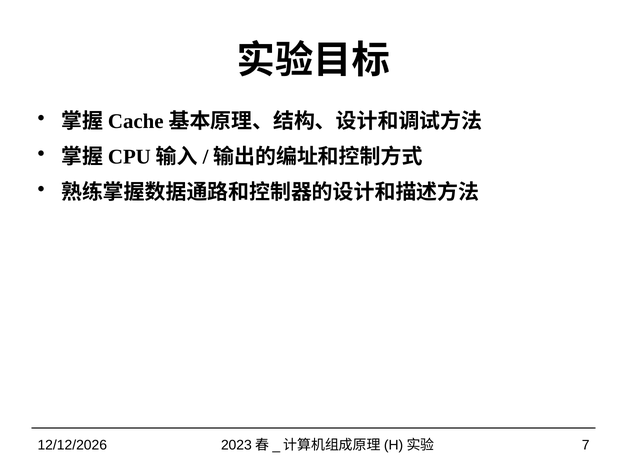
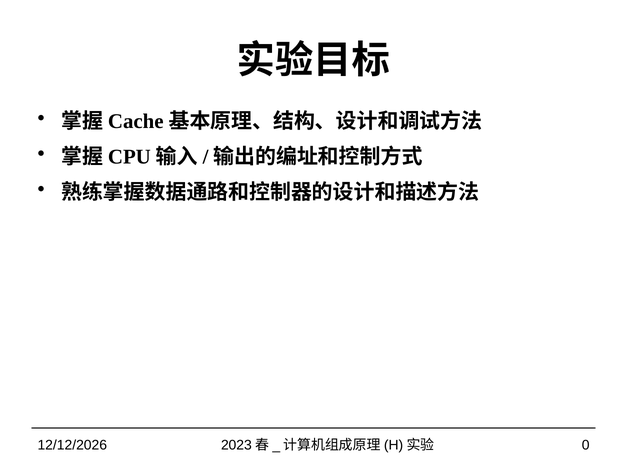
7: 7 -> 0 (586, 446)
